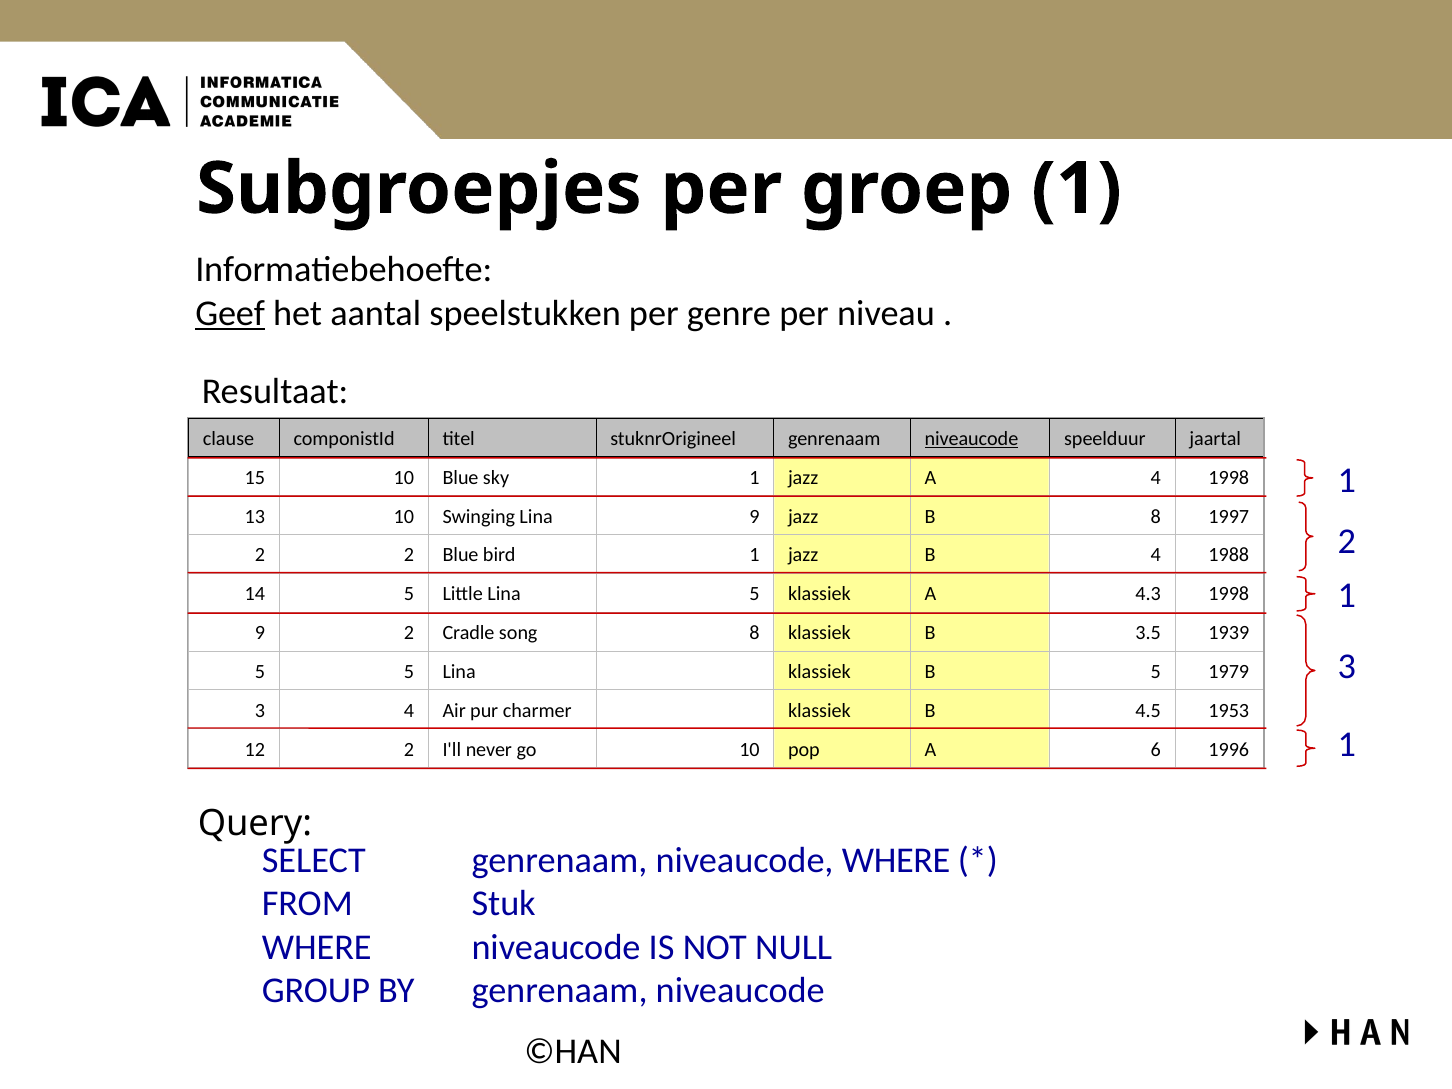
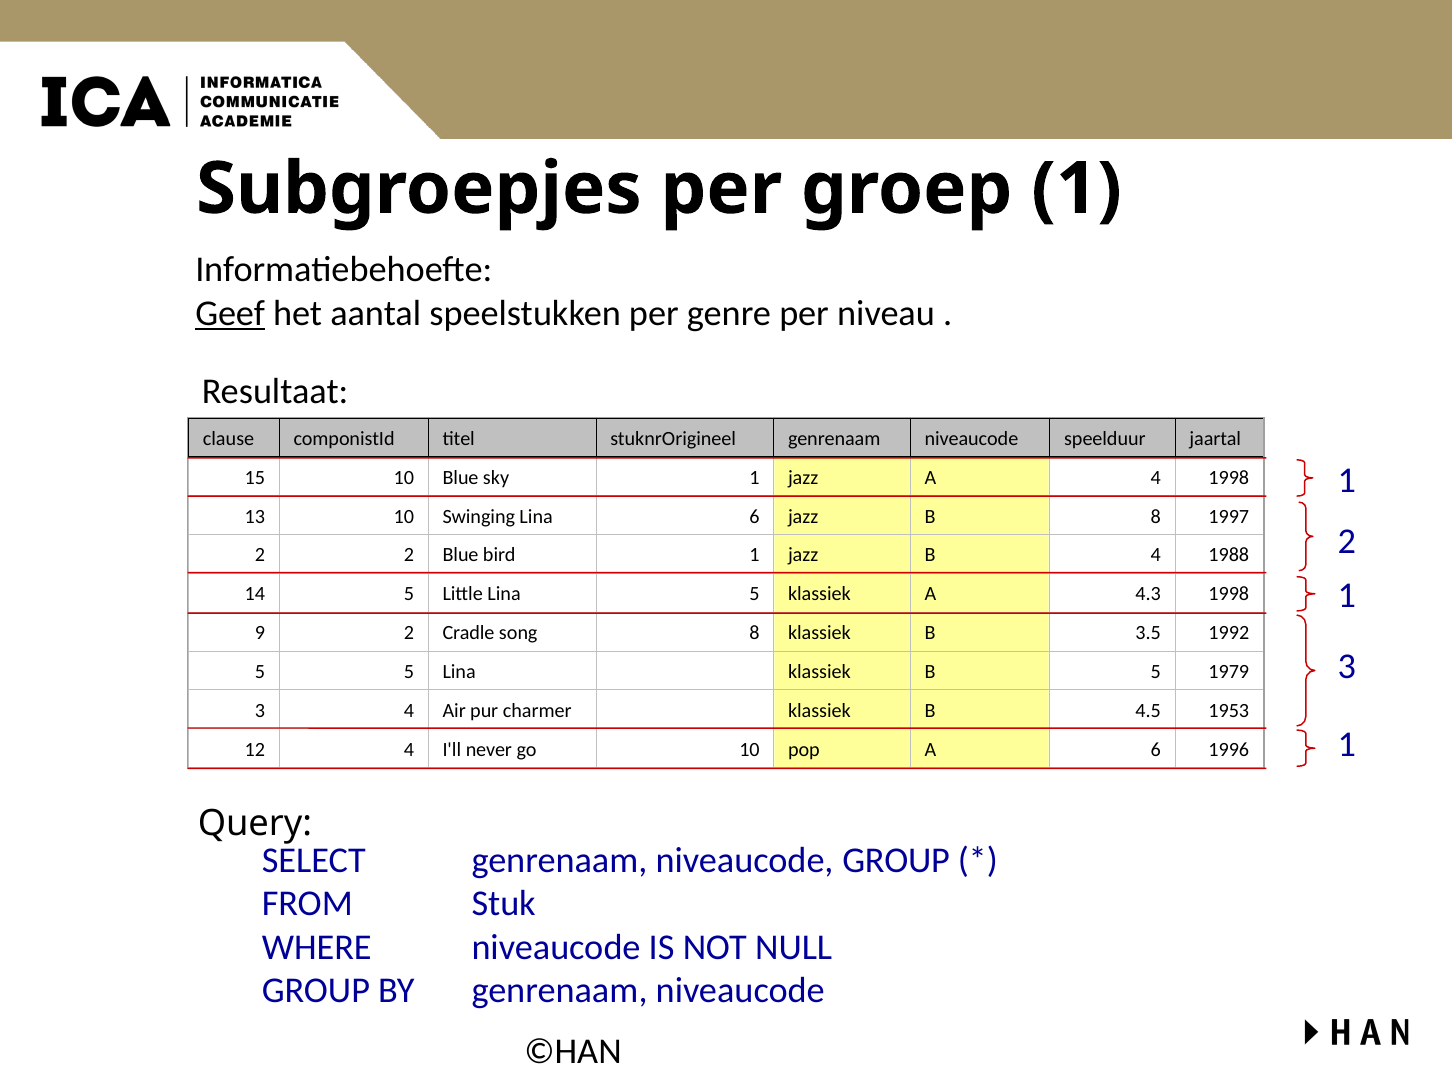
niveaucode underline: present -> none (971, 439)
Lina 9: 9 -> 6 (755, 517)
1939: 1939 -> 1992 (1229, 633)
12 2: 2 -> 4 (409, 749)
niveaucode WHERE: WHERE -> GROUP (896, 860)
